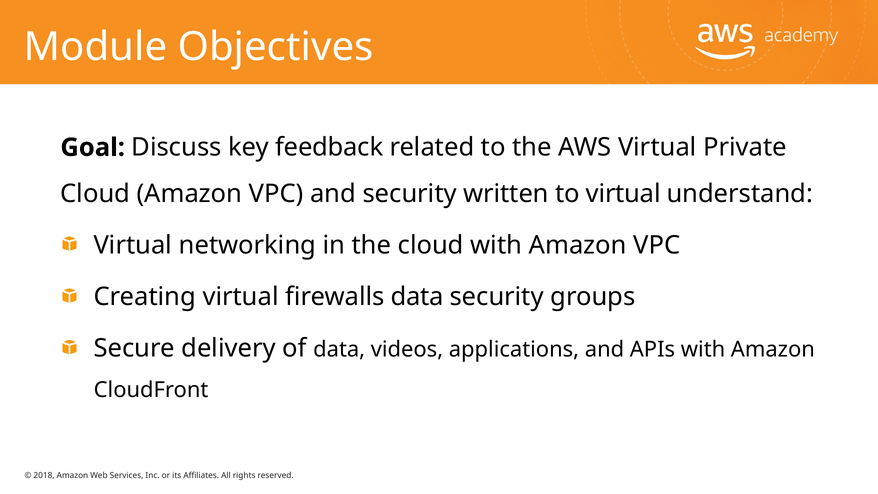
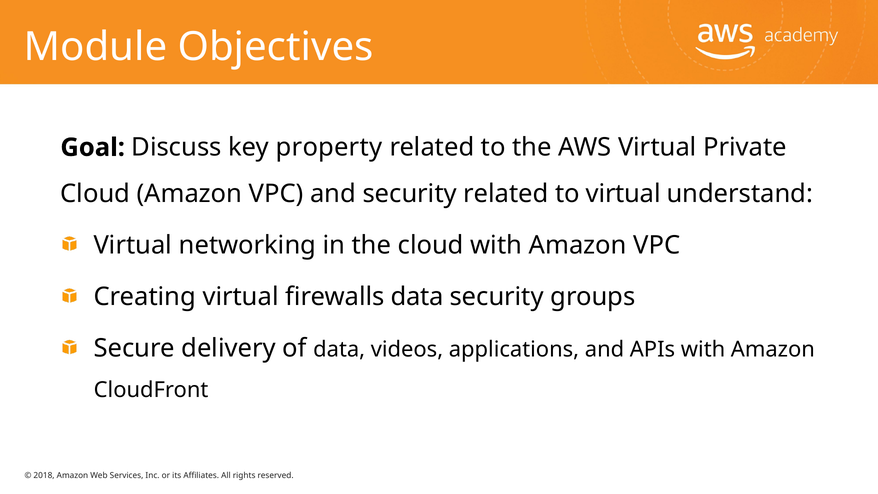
feedback: feedback -> property (329, 147)
security written: written -> related (506, 194)
